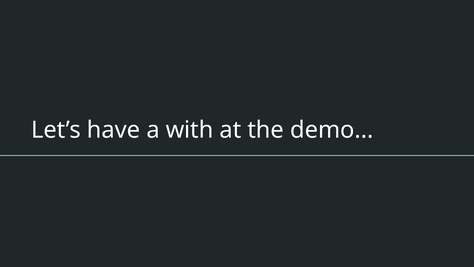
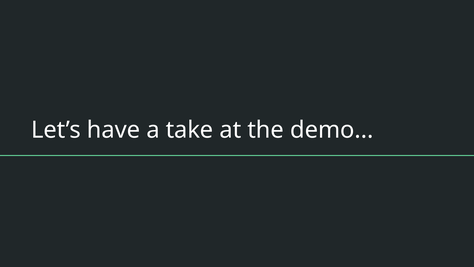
with: with -> take (190, 130)
